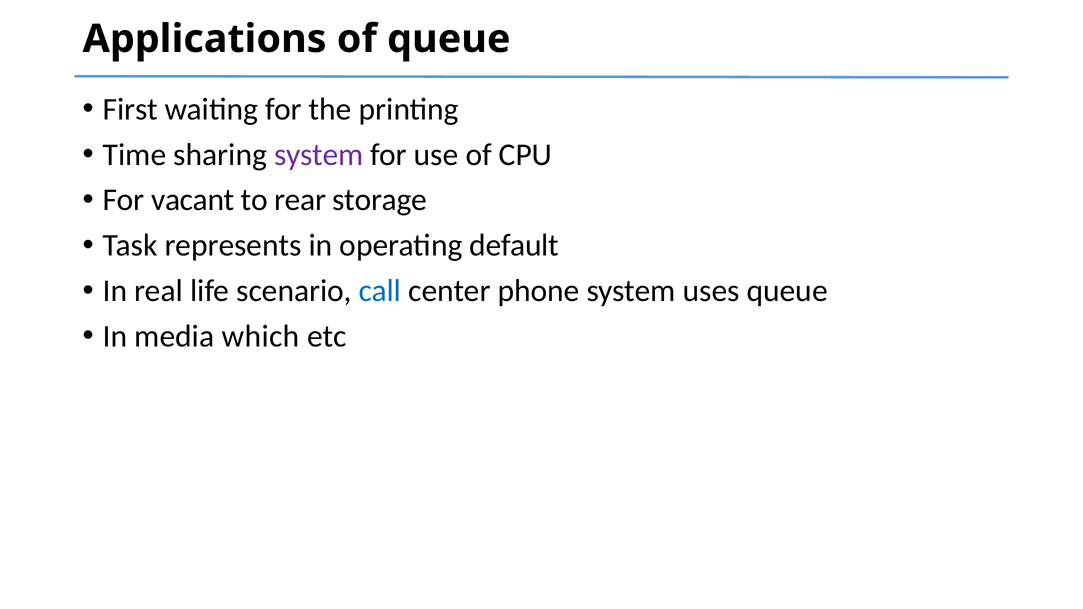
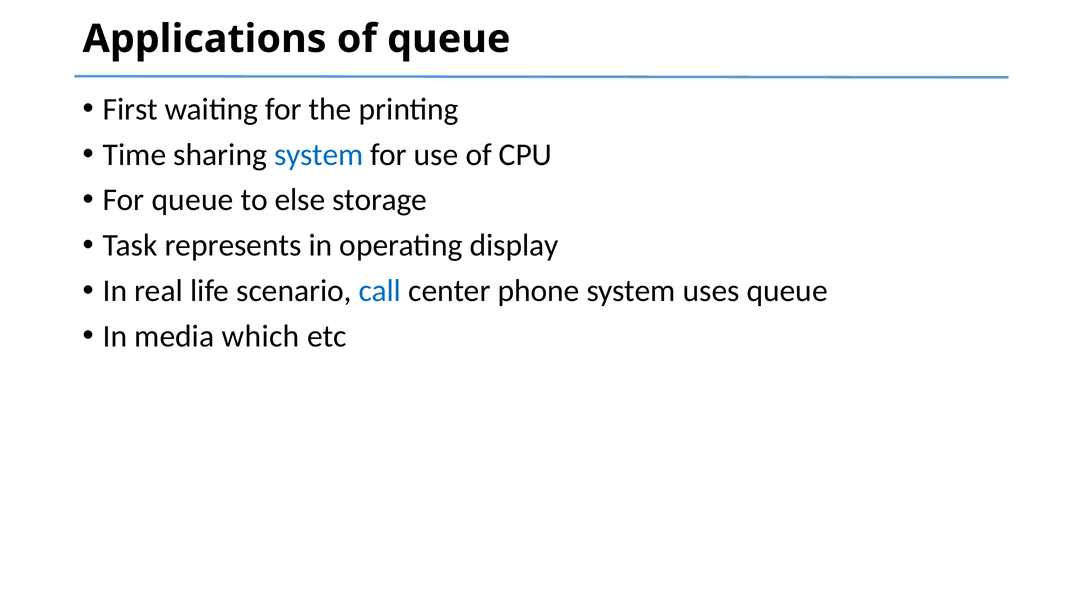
system colour: purple -> blue (319, 155)
For vacant: vacant -> queue (193, 200)
rear: rear -> else (300, 200)
default: default -> display (514, 246)
